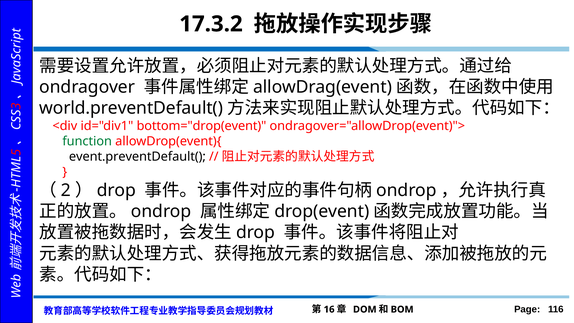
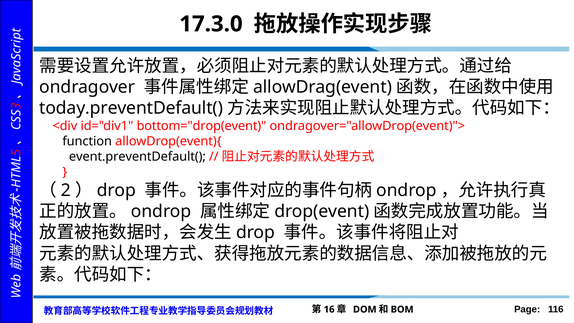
17.3.2: 17.3.2 -> 17.3.0 (211, 24)
world.preventDefault(: world.preventDefault( -> today.preventDefault( (131, 108)
function colour: green -> black (87, 141)
